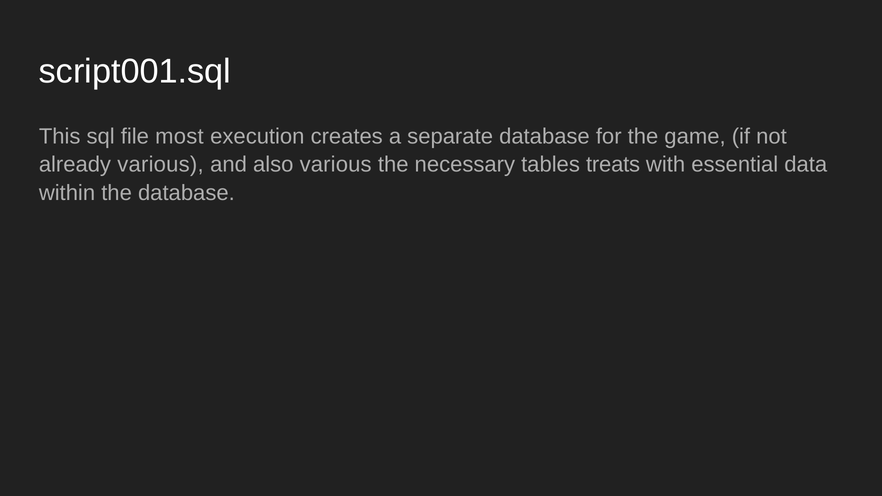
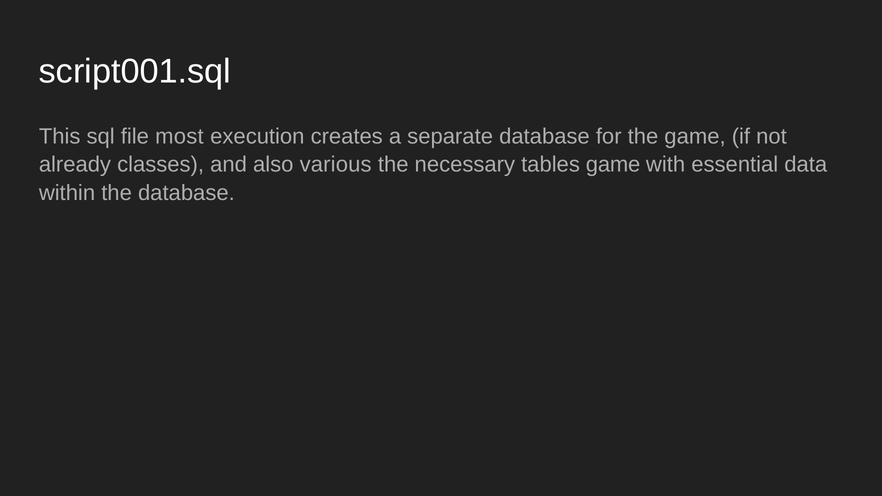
already various: various -> classes (161, 165)
tables treats: treats -> game (613, 165)
